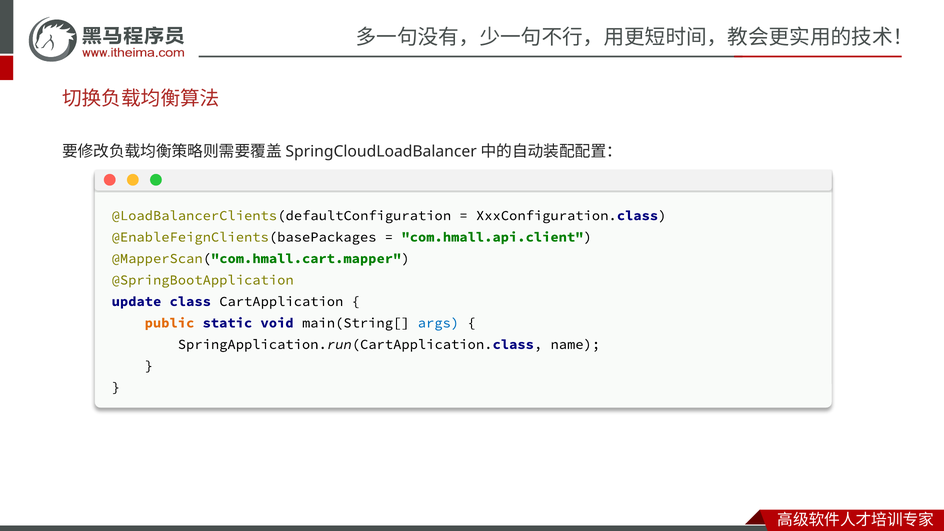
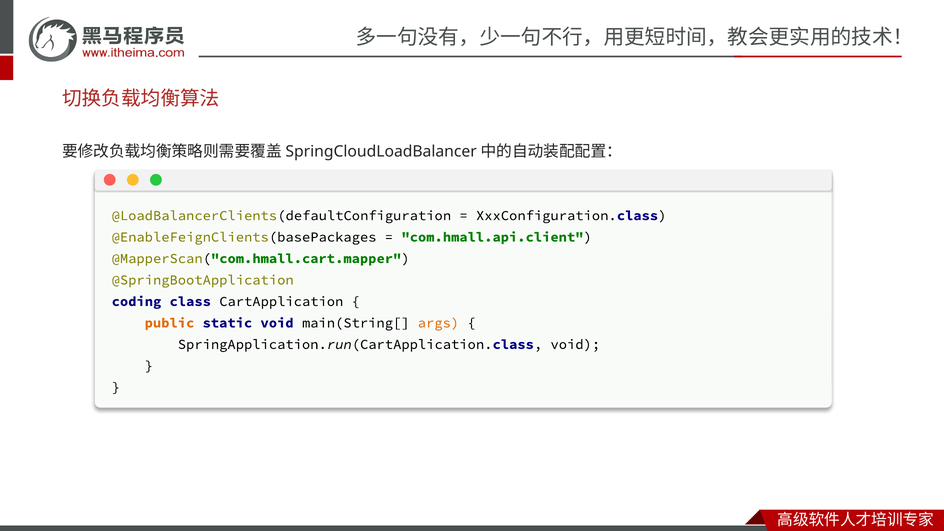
update: update -> coding (136, 301)
args colour: blue -> orange (438, 323)
SpringApplication.run(CartApplication.class name: name -> void (575, 344)
